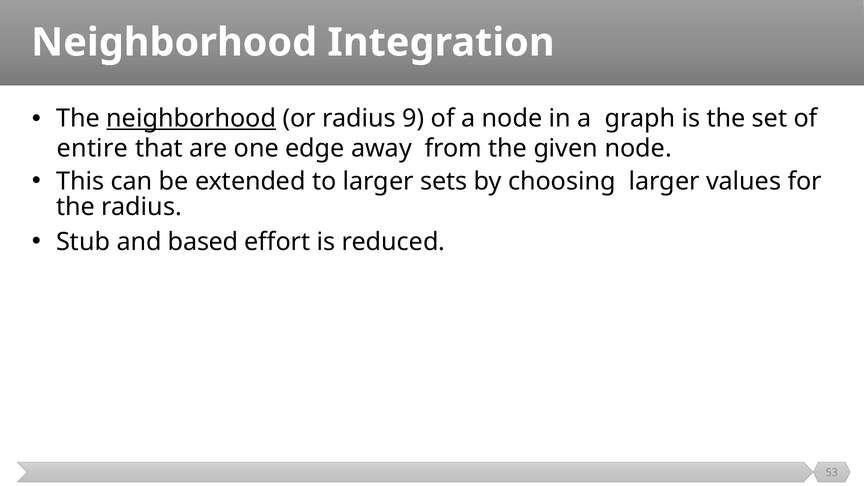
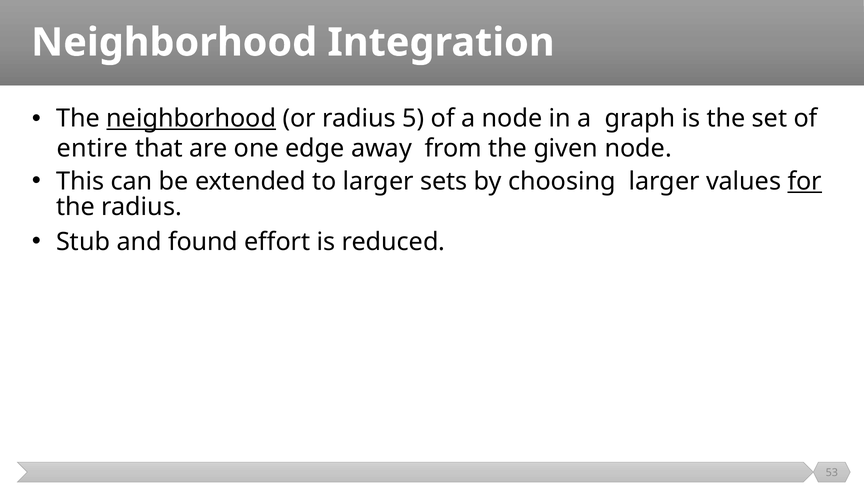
9: 9 -> 5 (413, 119)
for underline: none -> present (805, 182)
based: based -> found (203, 242)
